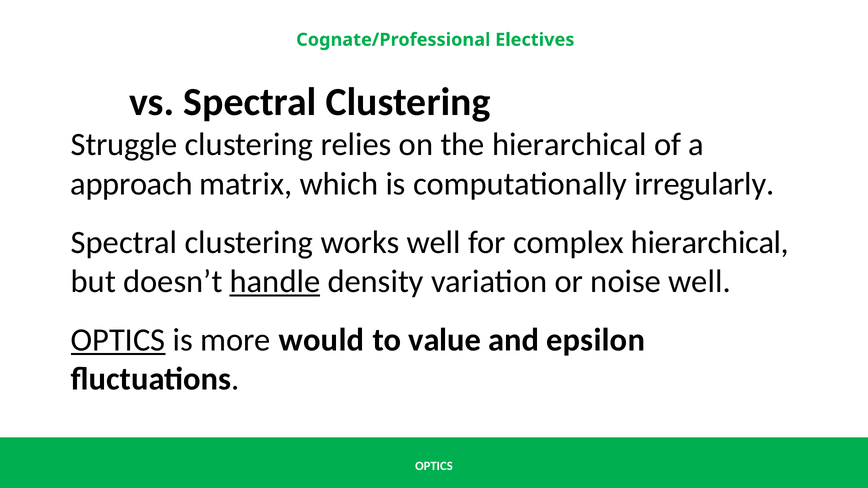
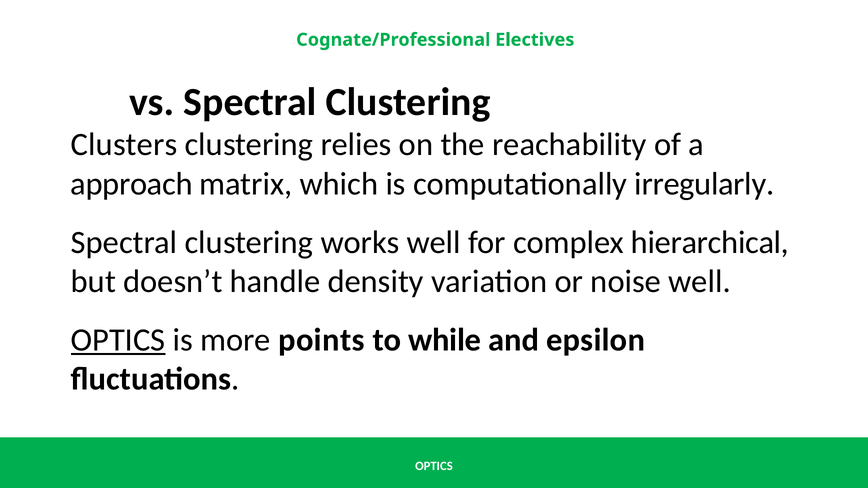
Struggle: Struggle -> Clusters (124, 145)
the hierarchical: hierarchical -> reachability (569, 145)
handle underline: present -> none (275, 282)
would: would -> points (321, 340)
value: value -> while (445, 340)
